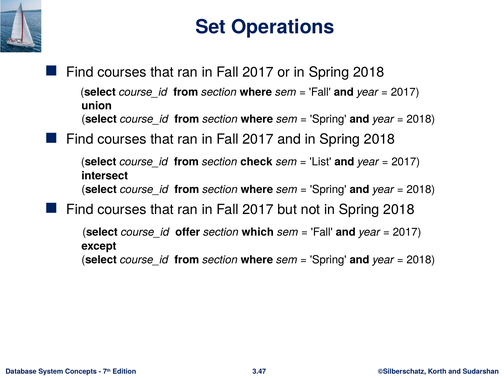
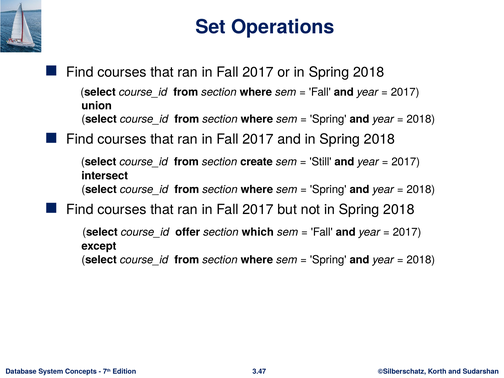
check: check -> create (257, 162)
List: List -> Still (320, 162)
